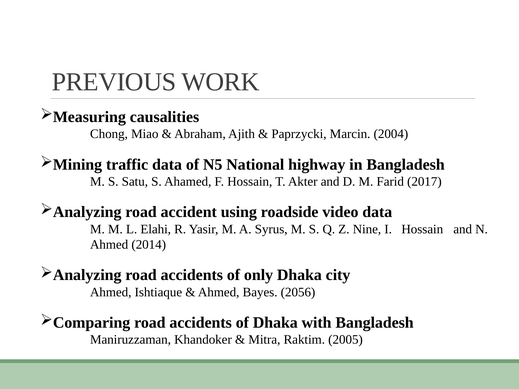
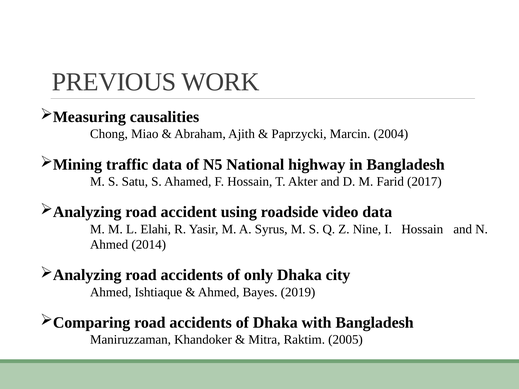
2056: 2056 -> 2019 (298, 292)
